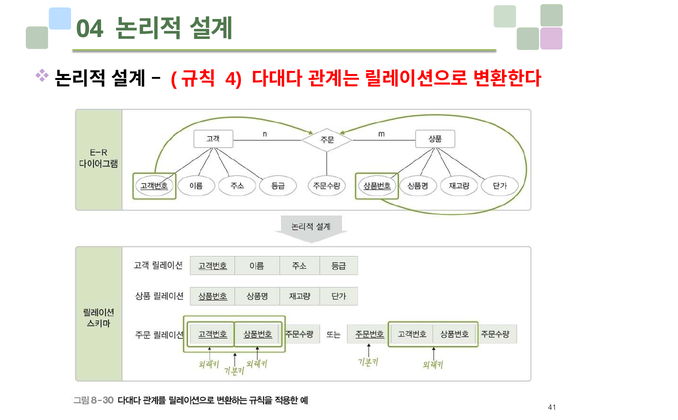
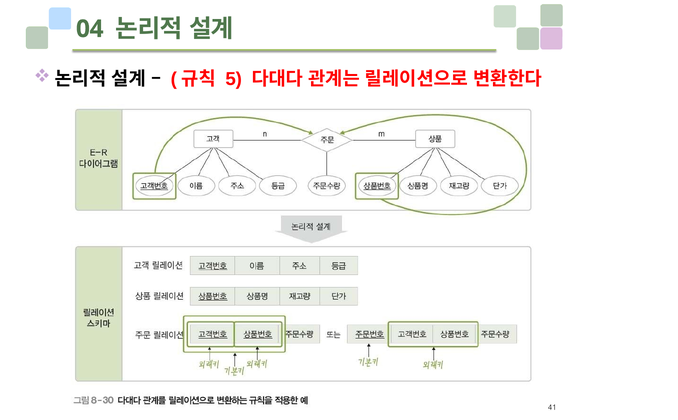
4: 4 -> 5 (234, 79)
